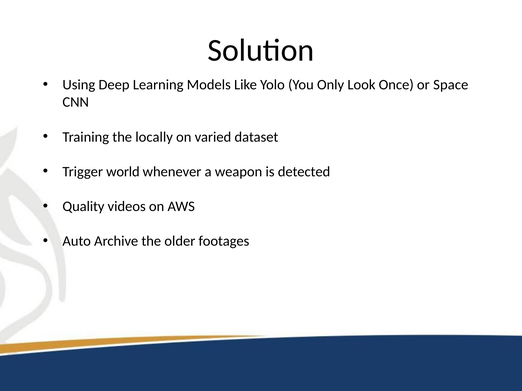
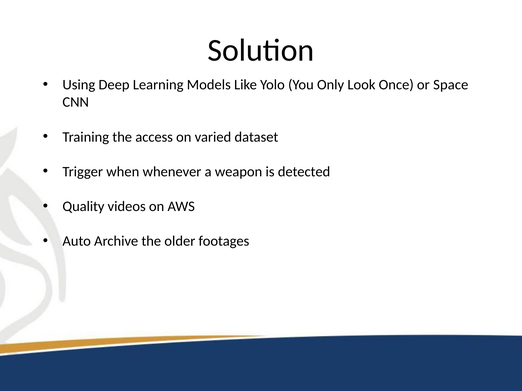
locally: locally -> access (154, 137)
world: world -> when (123, 172)
